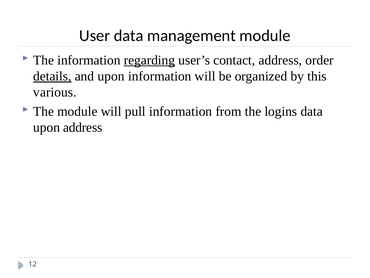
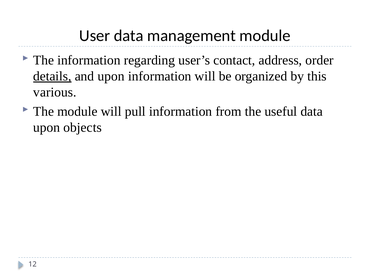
regarding underline: present -> none (149, 60)
logins: logins -> useful (281, 111)
upon address: address -> objects (83, 127)
